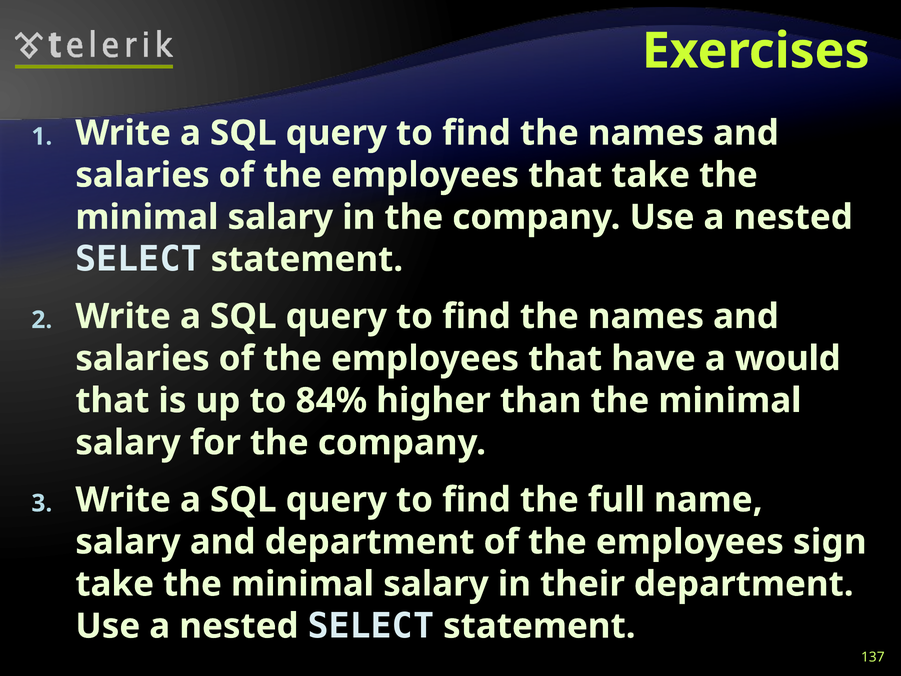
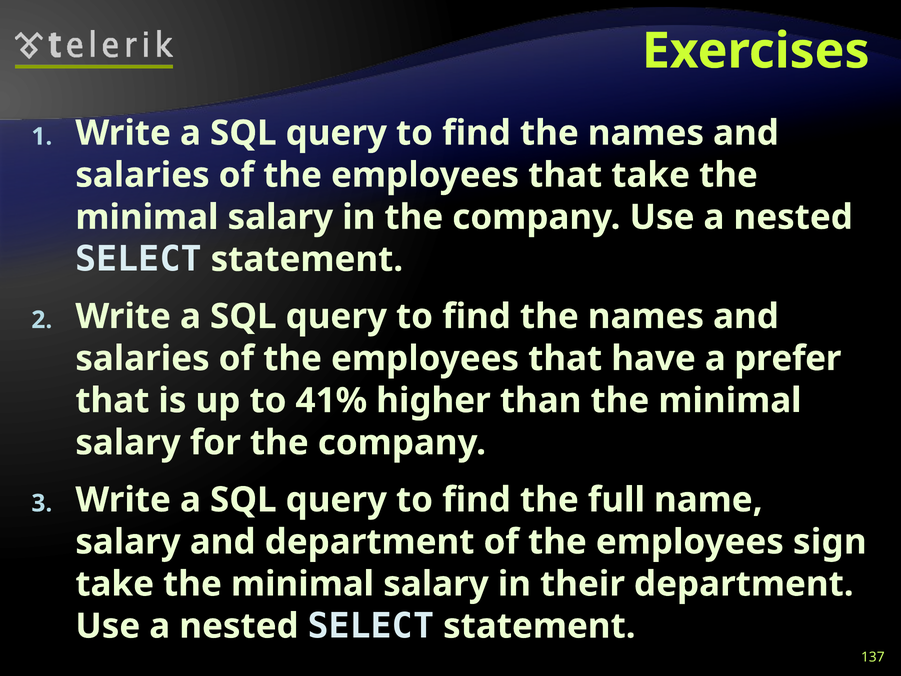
would: would -> prefer (788, 358)
84%: 84% -> 41% (331, 400)
